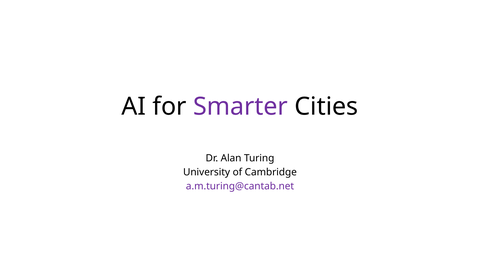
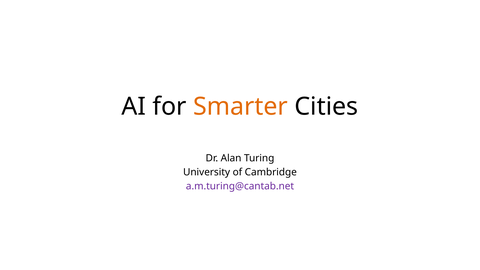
Smarter colour: purple -> orange (241, 107)
